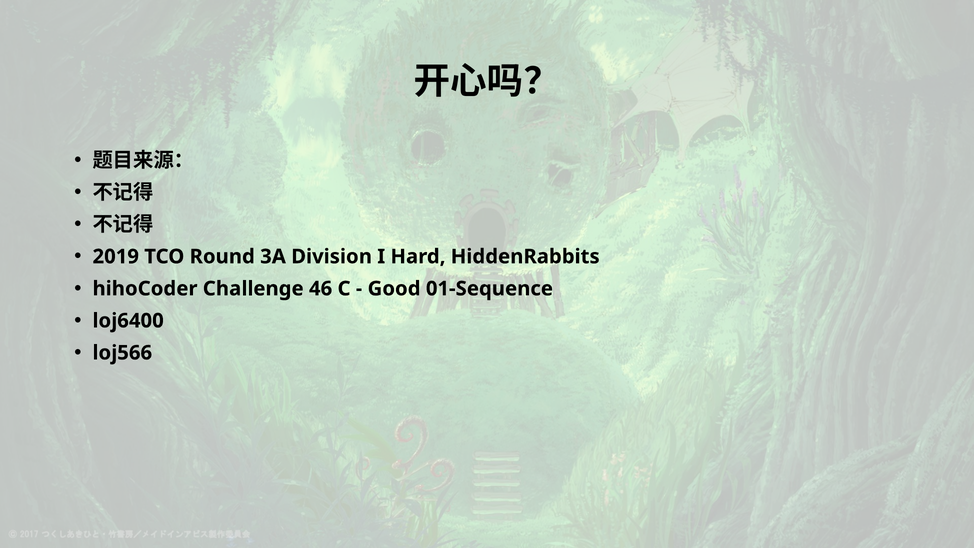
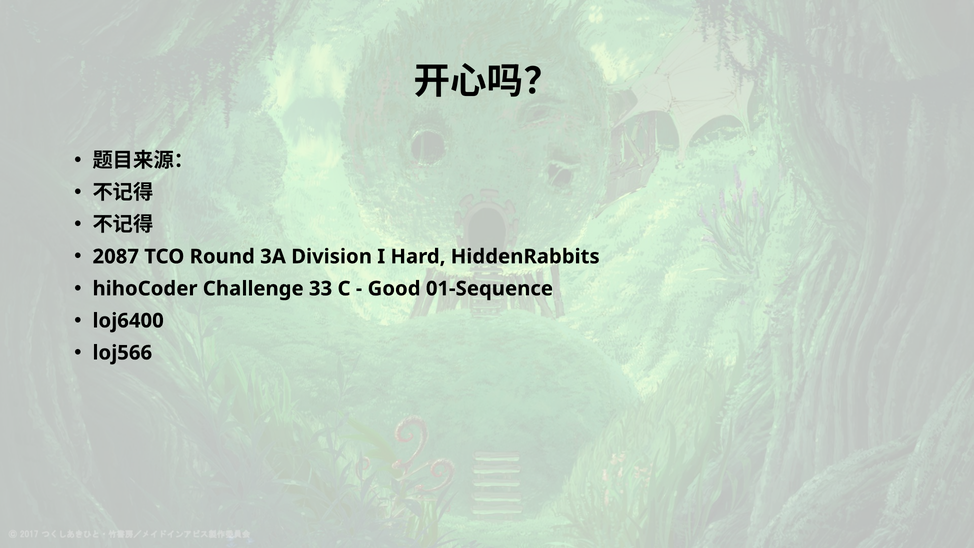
2019: 2019 -> 2087 (116, 257)
46: 46 -> 33 (321, 289)
